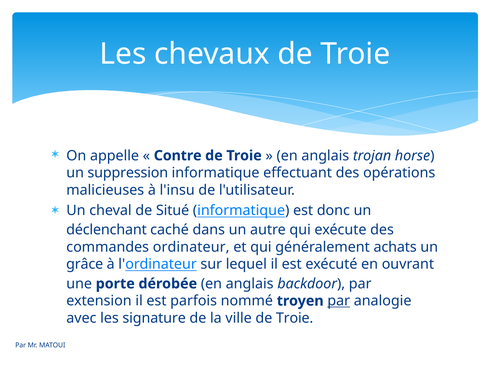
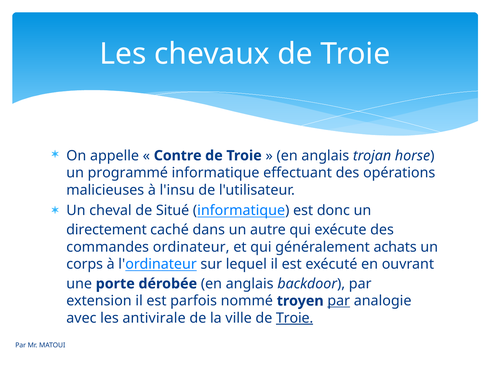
suppression: suppression -> programmé (128, 173)
déclenchant: déclenchant -> directement (106, 230)
grâce: grâce -> corps (85, 264)
signature: signature -> antivirale (154, 318)
Troie underline: none -> present (295, 318)
